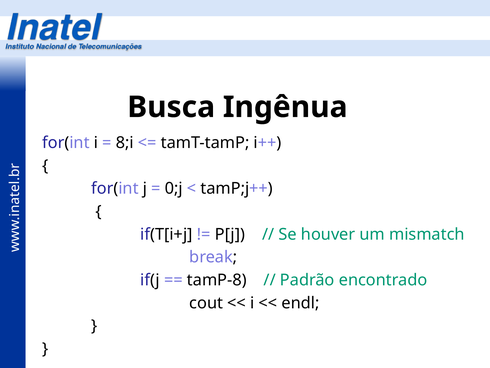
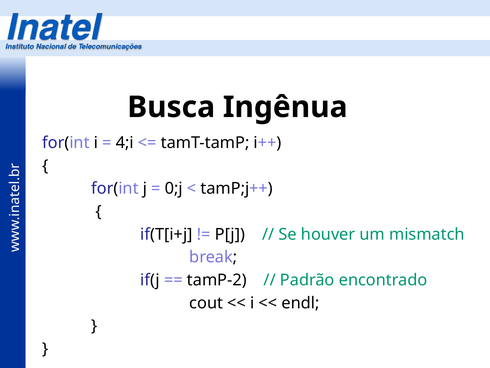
8;i: 8;i -> 4;i (125, 143)
tamP-8: tamP-8 -> tamP-2 (217, 280)
